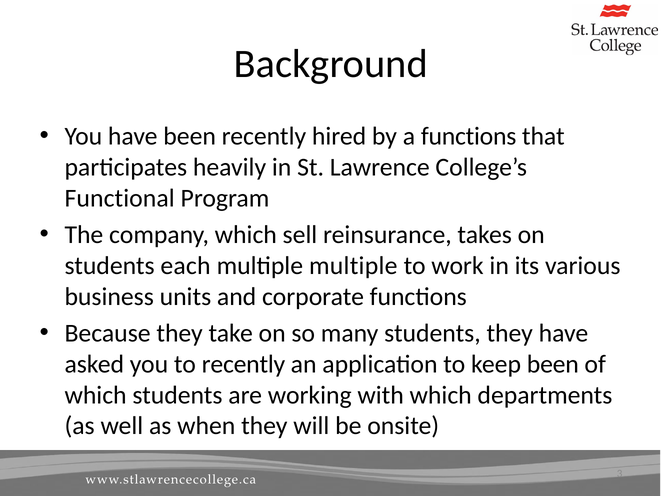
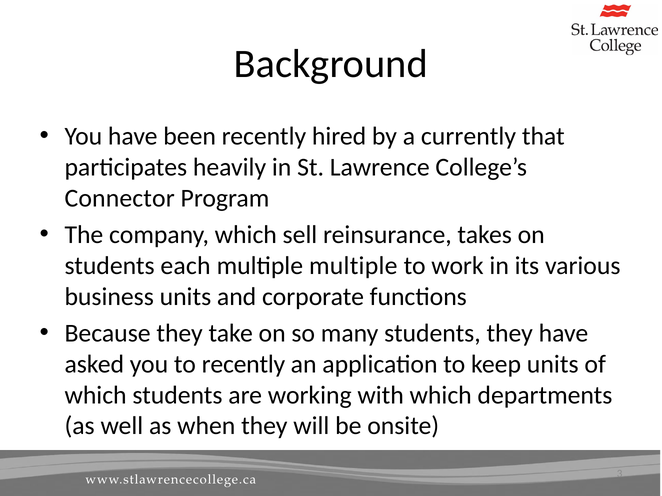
a functions: functions -> currently (468, 136)
Functional: Functional -> Connector (120, 198)
keep been: been -> units (553, 365)
